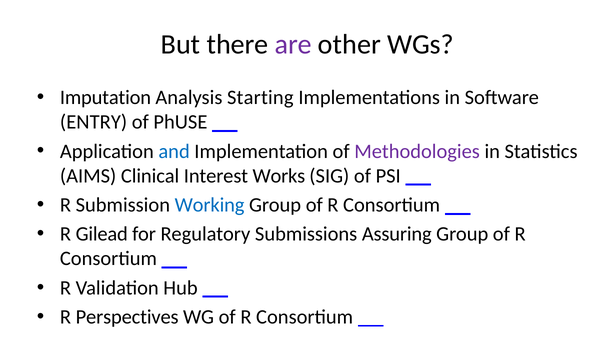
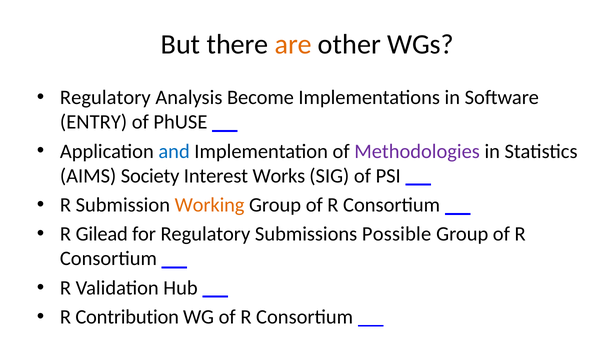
are colour: purple -> orange (293, 45)
Imputation: Imputation -> Regulatory (105, 98)
Starting: Starting -> Become (260, 98)
Clinical: Clinical -> Society (150, 176)
Working colour: blue -> orange (210, 205)
Assuring: Assuring -> Possible (397, 234)
Perspectives: Perspectives -> Contribution (127, 317)
